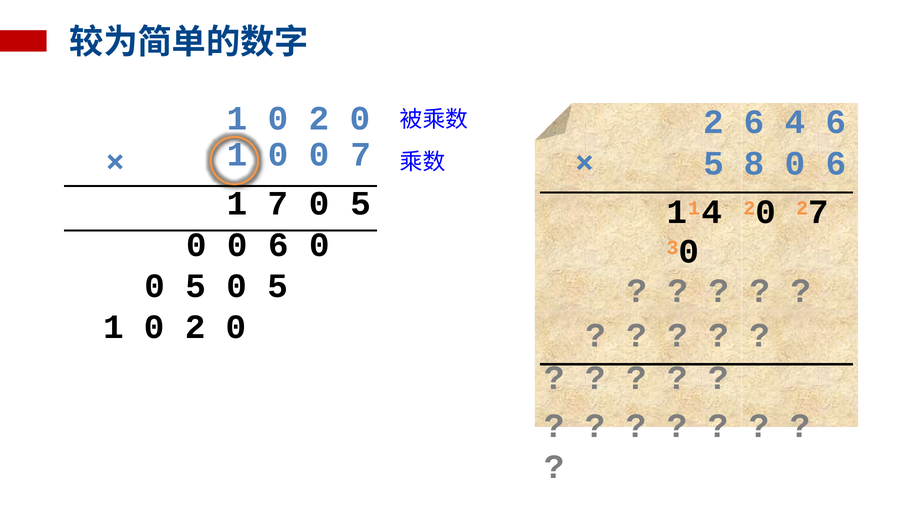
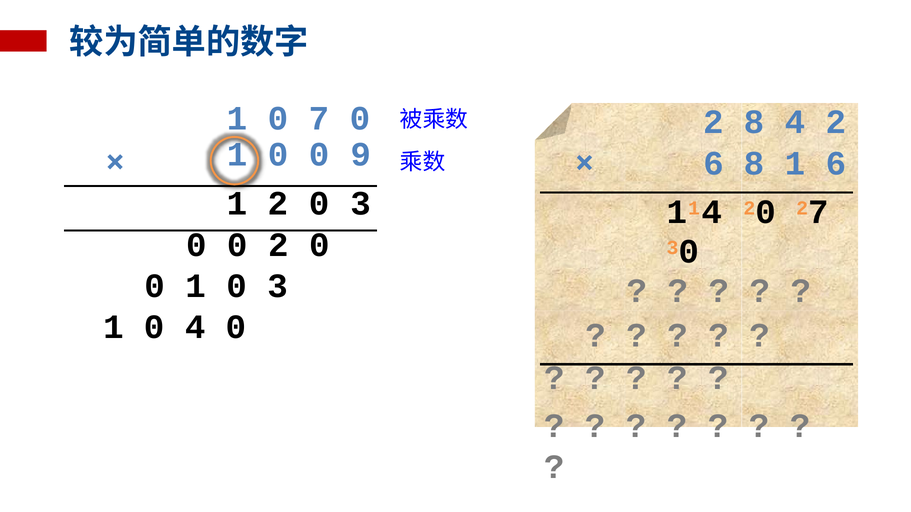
2: 2 -> 7 (319, 119)
2 6: 6 -> 8 (754, 122)
4 6: 6 -> 2 (836, 122)
0 7: 7 -> 9 (361, 155)
5: 5 -> 6 (714, 164)
8 0: 0 -> 1 (795, 164)
7: 7 -> 2 (278, 204)
5: 5 -> 3 (361, 204)
0 0 6: 6 -> 2 (278, 245)
5: 5 -> 1 (196, 286)
5: 5 -> 3 (278, 286)
2: 2 -> 4 (195, 327)
